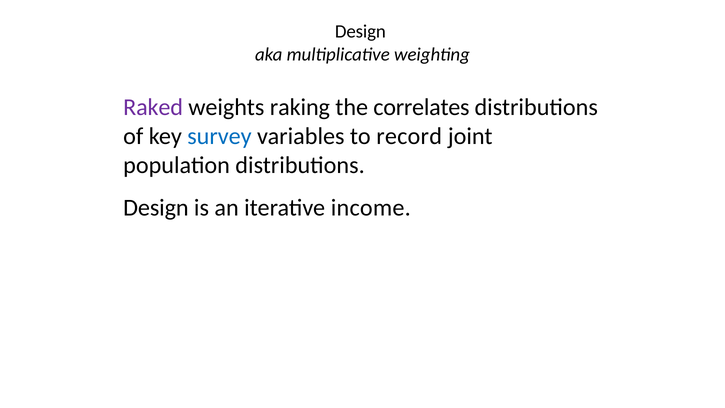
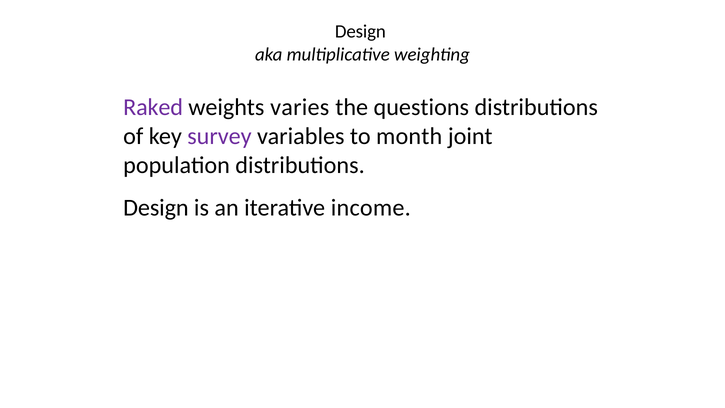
raking: raking -> varies (300, 107)
correlates: correlates -> questions (421, 107)
survey colour: blue -> purple (219, 136)
record: record -> month (409, 136)
